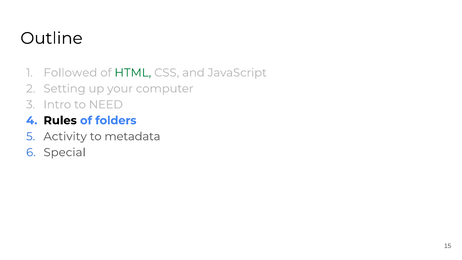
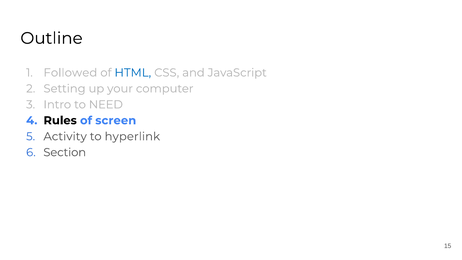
HTML colour: green -> blue (133, 73)
folders: folders -> screen (116, 120)
metadata: metadata -> hyperlink (132, 136)
Special: Special -> Section (65, 152)
